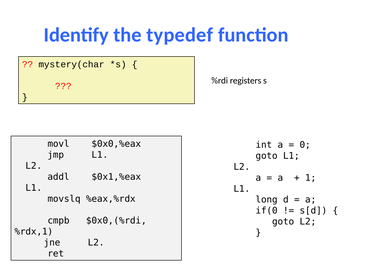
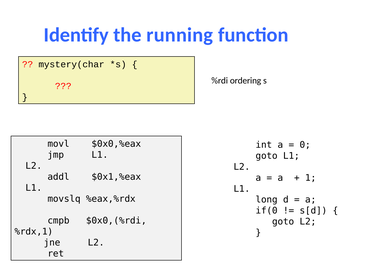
typedef: typedef -> running (180, 35)
registers: registers -> ordering (246, 81)
